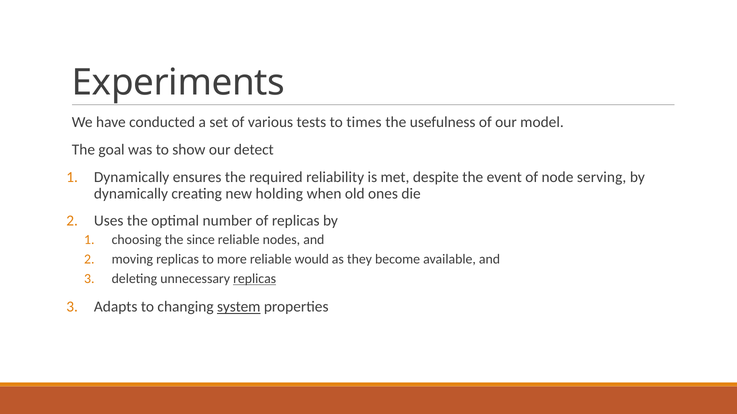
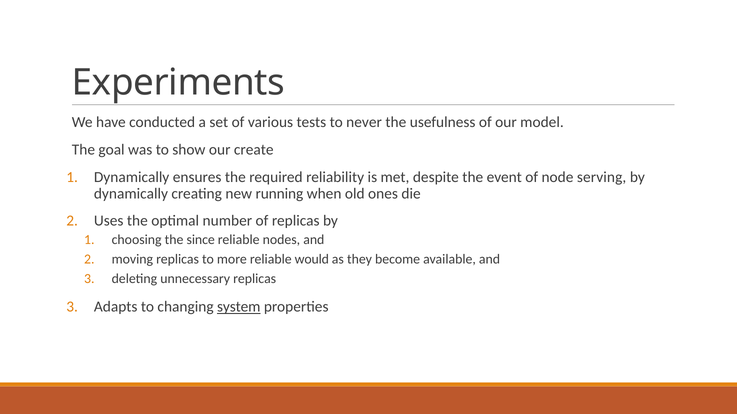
times: times -> never (364, 123)
detect: detect -> create (254, 150)
holding: holding -> running (279, 194)
replicas underline: present -> none (255, 279)
